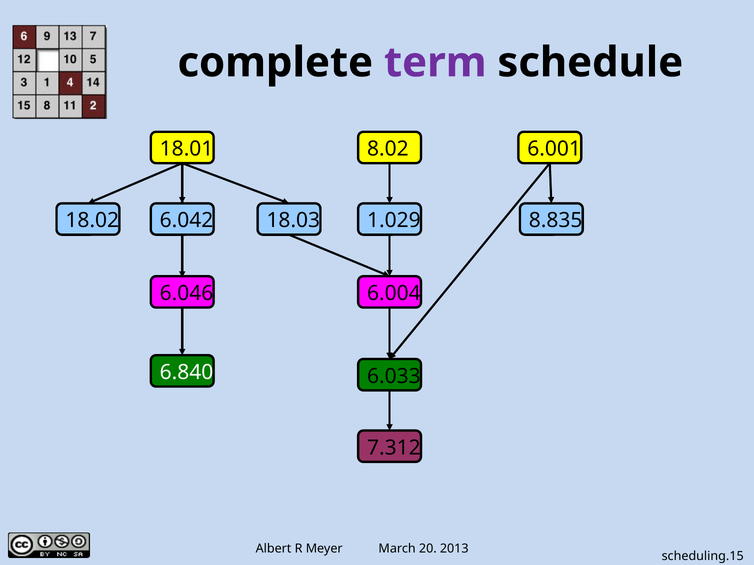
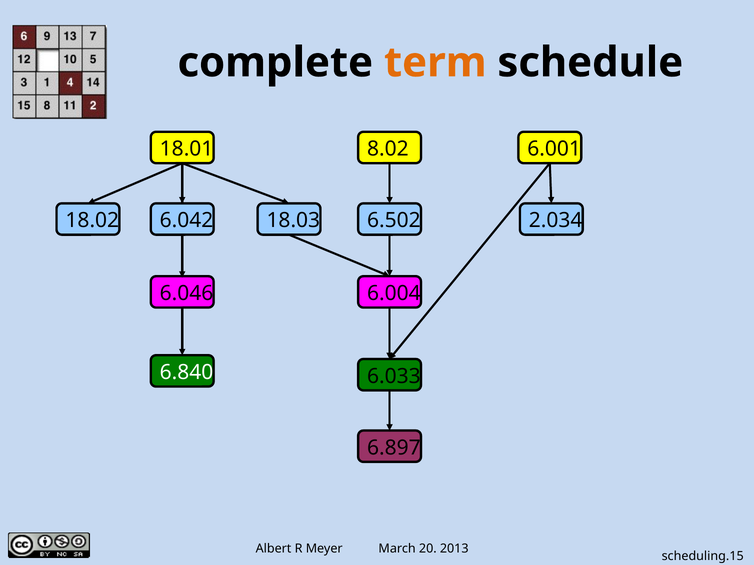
term colour: purple -> orange (435, 63)
1.029: 1.029 -> 6.502 (394, 221)
8.835: 8.835 -> 2.034 (556, 221)
7.312: 7.312 -> 6.897 (394, 448)
